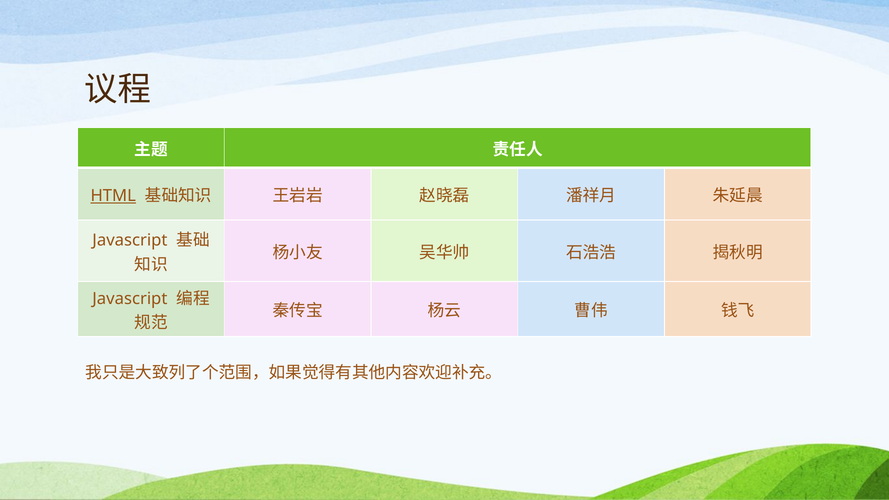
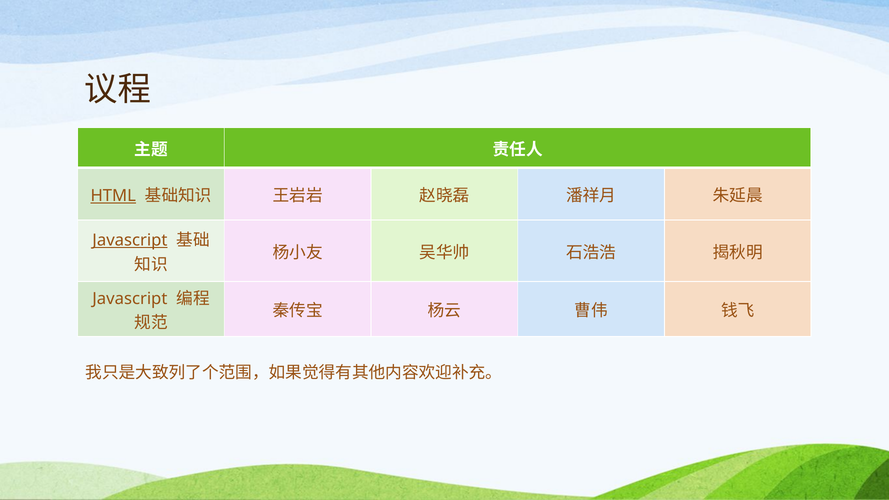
Javascript underline: none -> present (130, 240)
